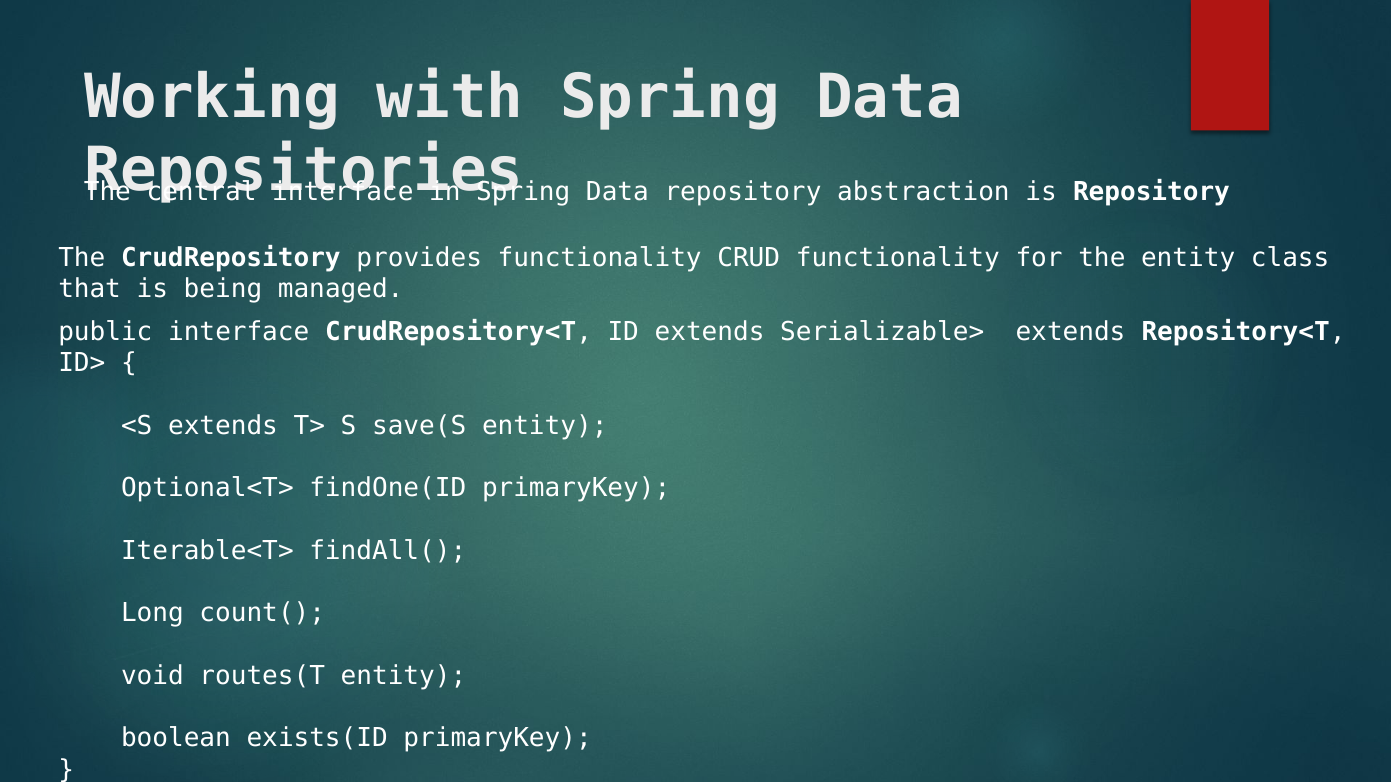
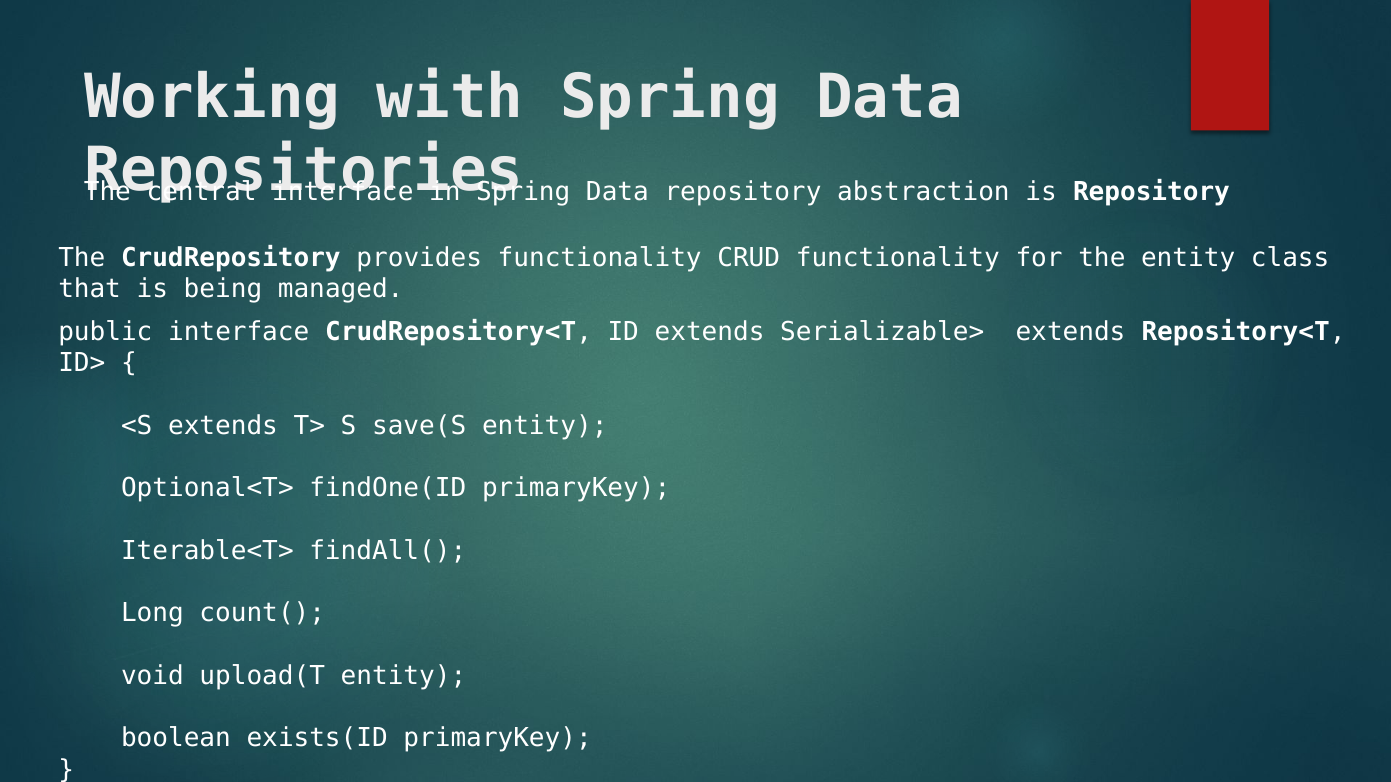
routes(T: routes(T -> upload(T (262, 676)
